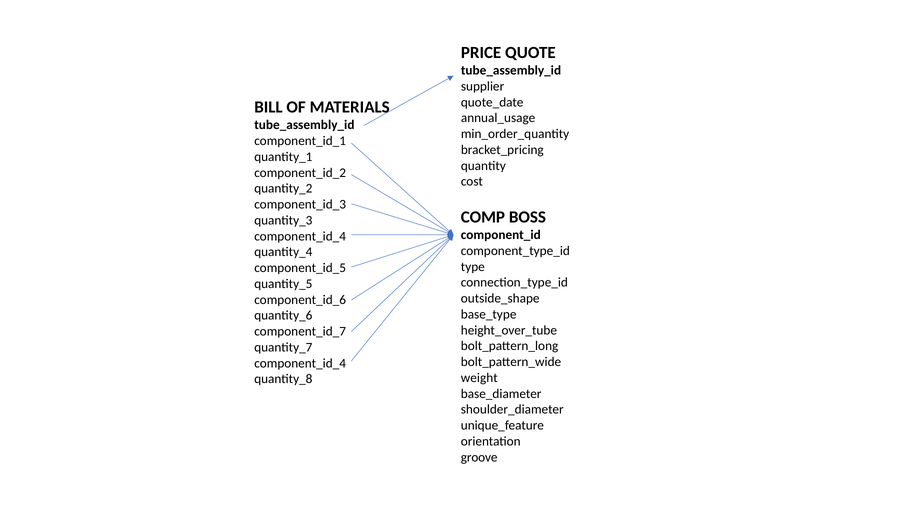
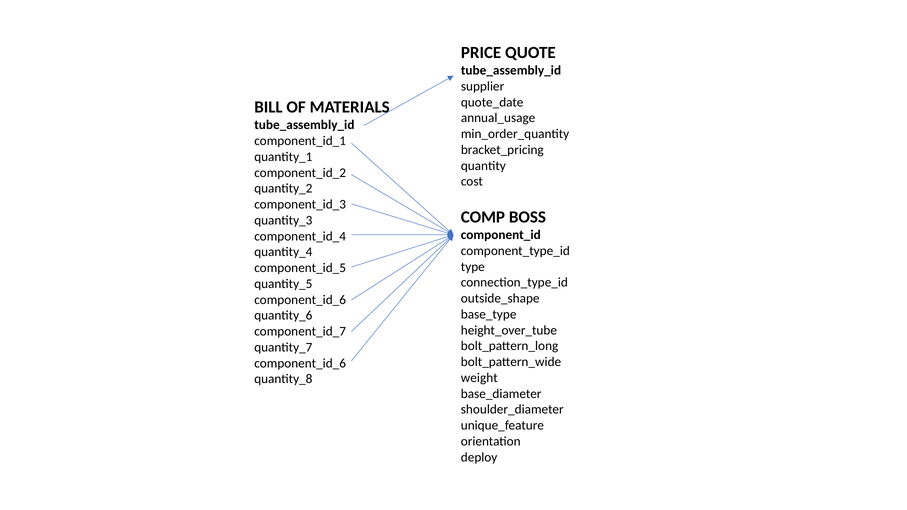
component_id_4: component_id_4 -> component_id_6 (300, 363)
groove: groove -> deploy (479, 457)
